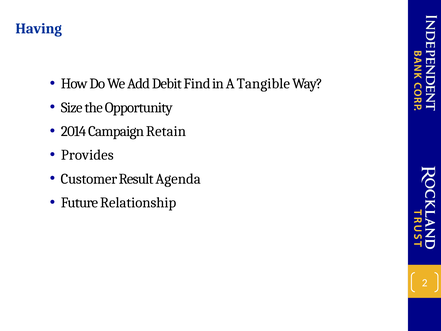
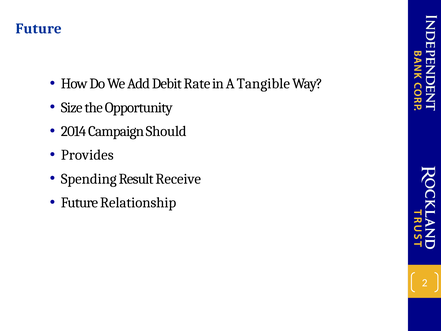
Having: Having -> Future (39, 29)
Find: Find -> Rate (197, 84)
Retain: Retain -> Should (166, 131)
Customer: Customer -> Spending (89, 179)
Agenda: Agenda -> Receive (178, 179)
